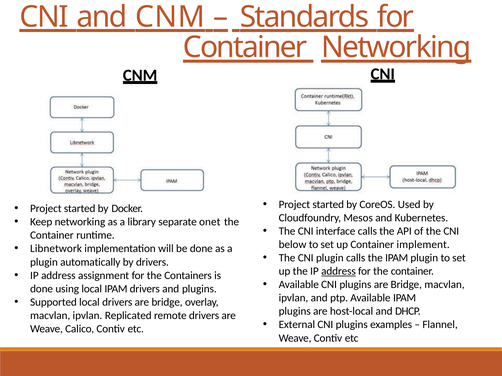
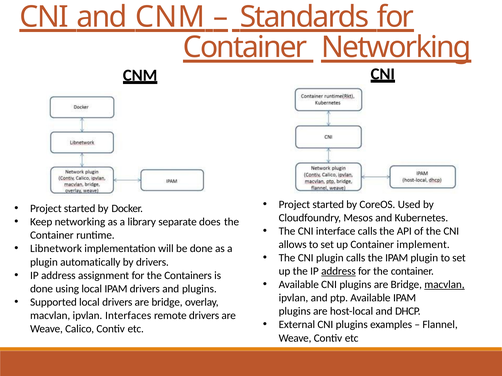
onet: onet -> does (210, 222)
below: below -> allows (293, 245)
macvlan underline: none -> present (444, 285)
Replicated: Replicated -> Interfaces (128, 316)
